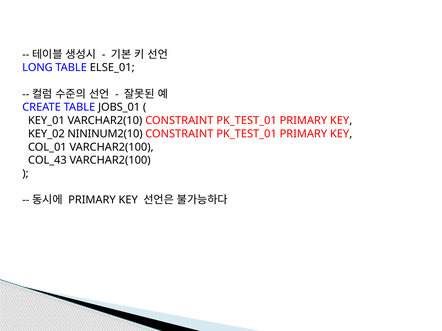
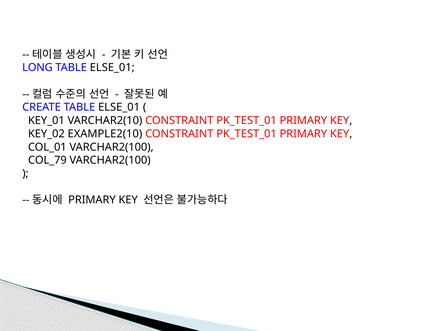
CREATE TABLE JOBS_01: JOBS_01 -> ELSE_01 (119, 107)
NININUM2(10: NININUM2(10 -> EXAMPLE2(10 (105, 134)
COL_43: COL_43 -> COL_79 (47, 161)
